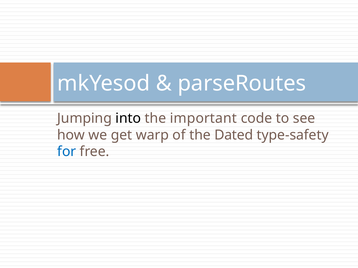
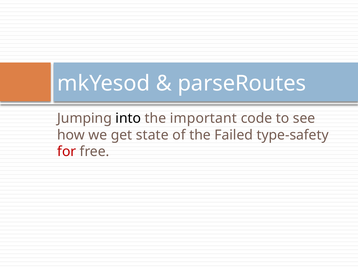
warp: warp -> state (152, 135)
Dated: Dated -> Failed (234, 135)
for colour: blue -> red (67, 152)
